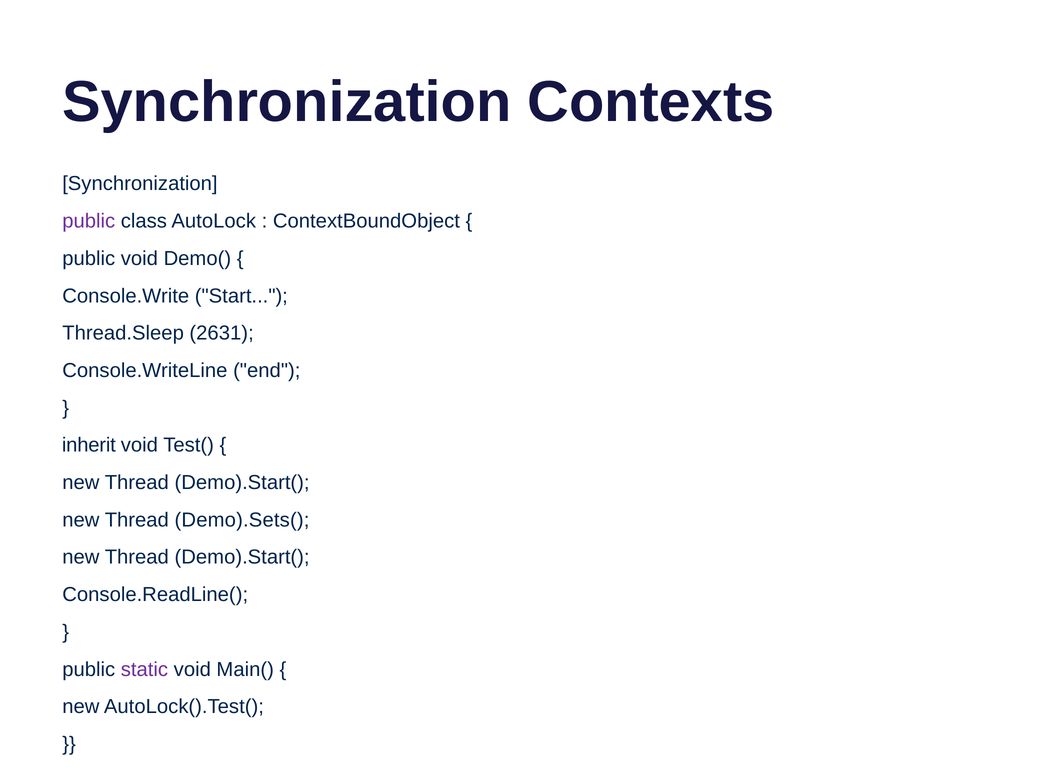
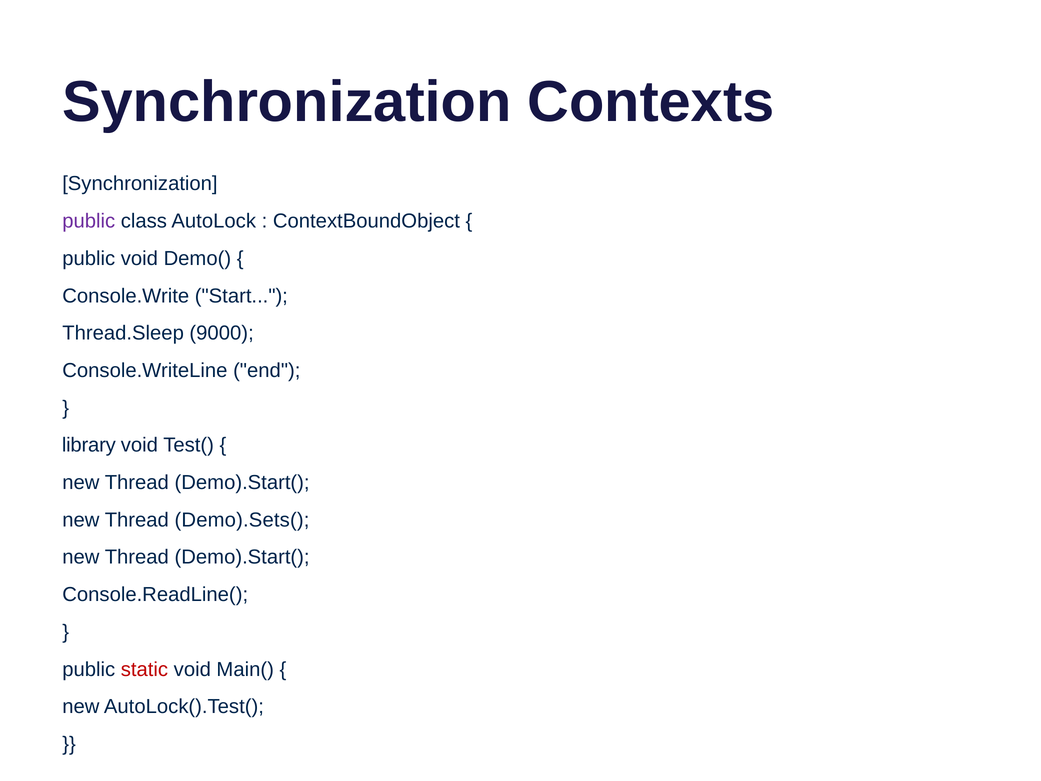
2631: 2631 -> 9000 (222, 333)
inherit: inherit -> library (89, 445)
static colour: purple -> red (144, 669)
